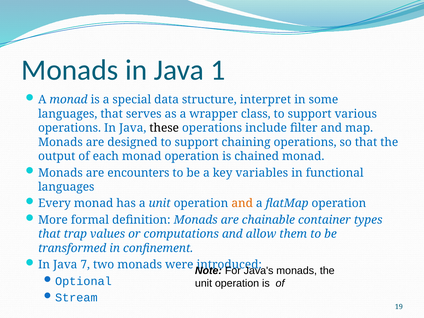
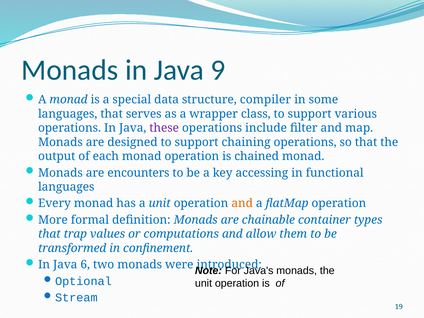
1: 1 -> 9 (218, 70)
interpret: interpret -> compiler (265, 100)
these colour: black -> purple (164, 128)
variables: variables -> accessing (262, 173)
7: 7 -> 6 (85, 265)
